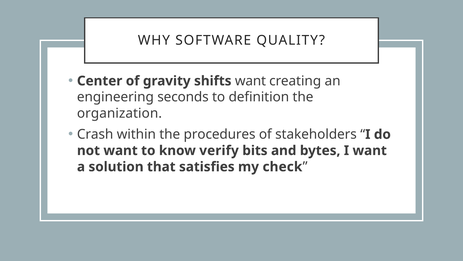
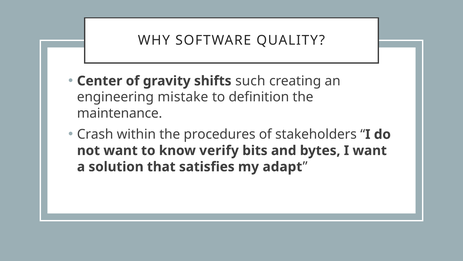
shifts want: want -> such (250, 81)
seconds: seconds -> mistake (183, 97)
organization: organization -> maintenance (120, 113)
check: check -> adapt (282, 166)
